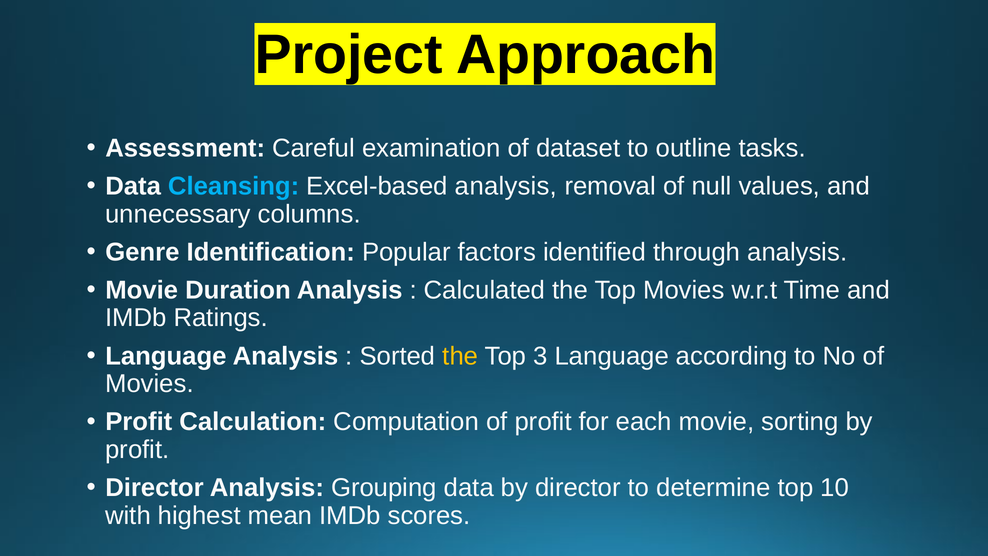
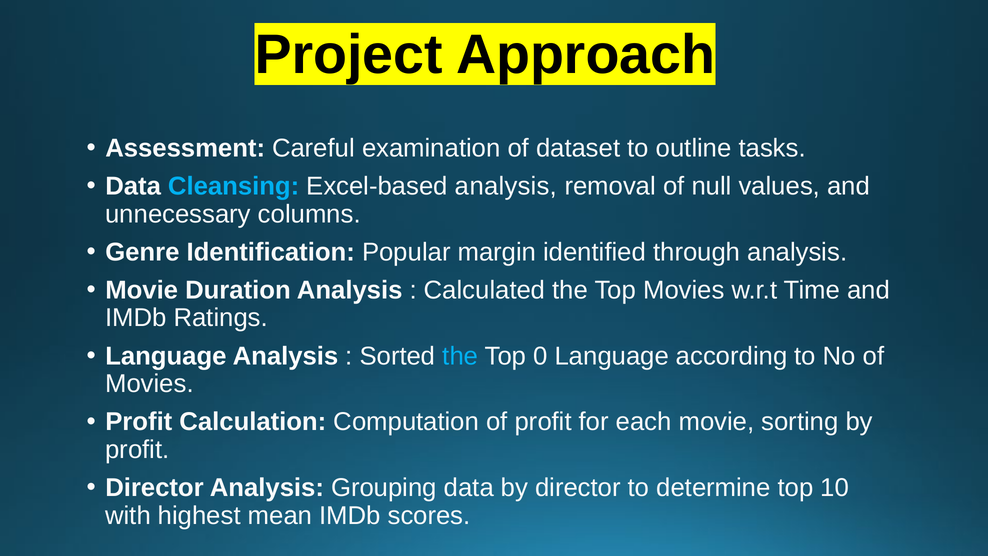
factors: factors -> margin (497, 252)
the colour: yellow -> light blue (460, 356)
3: 3 -> 0 (540, 356)
